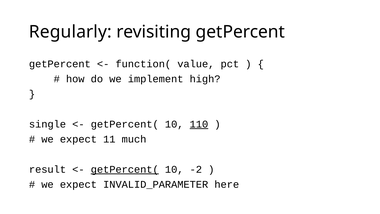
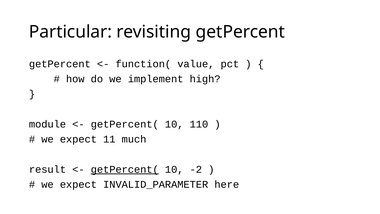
Regularly: Regularly -> Particular (70, 32)
single: single -> module (48, 124)
110 underline: present -> none (199, 124)
